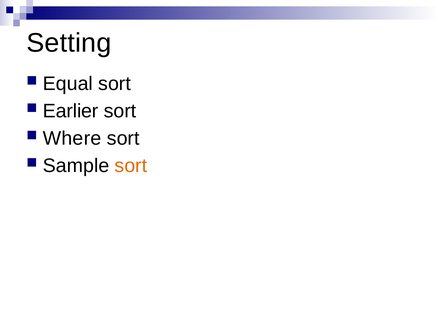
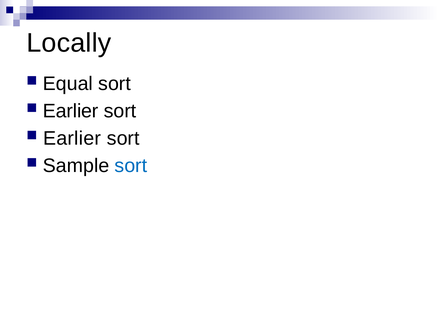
Setting: Setting -> Locally (69, 43)
Where: Where -> Earlier (72, 138)
sort colour: orange -> blue (131, 166)
